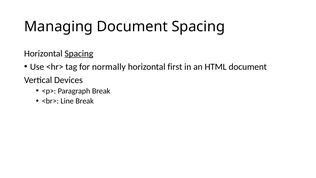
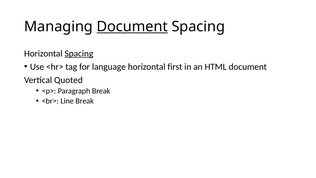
Document underline: none -> present (132, 27)
normally: normally -> language (109, 67)
Devices: Devices -> Quoted (68, 80)
